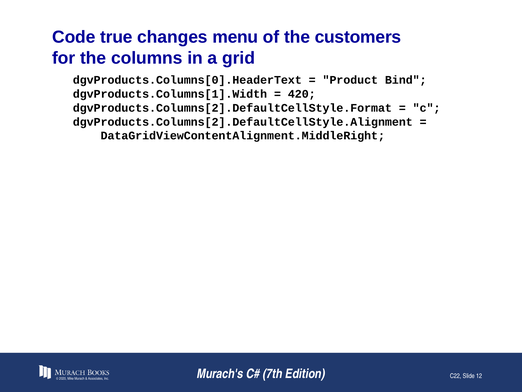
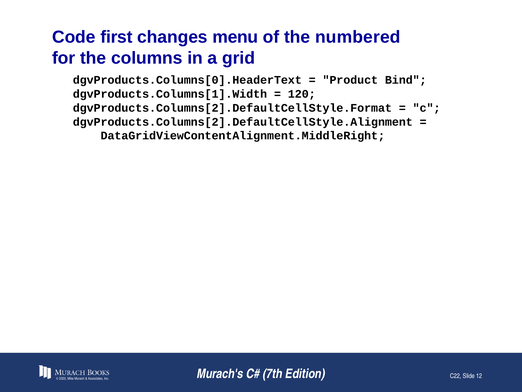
true: true -> first (116, 37)
customers: customers -> numbered (358, 37)
420: 420 -> 120 (302, 94)
